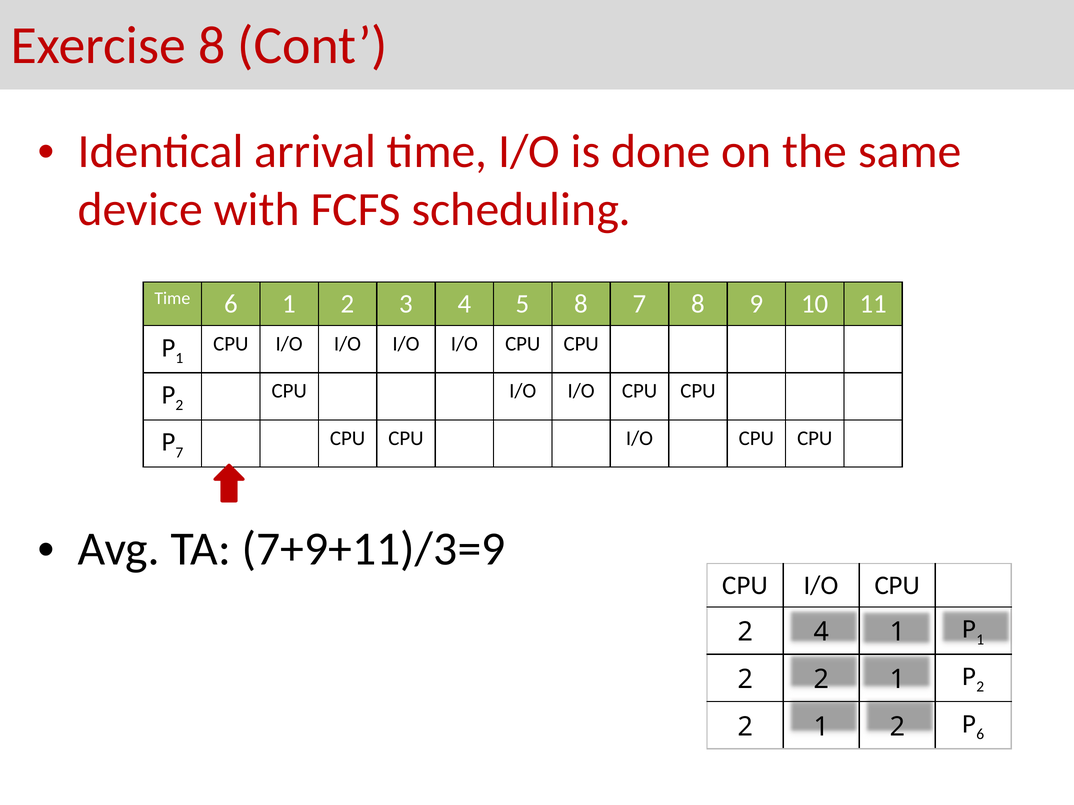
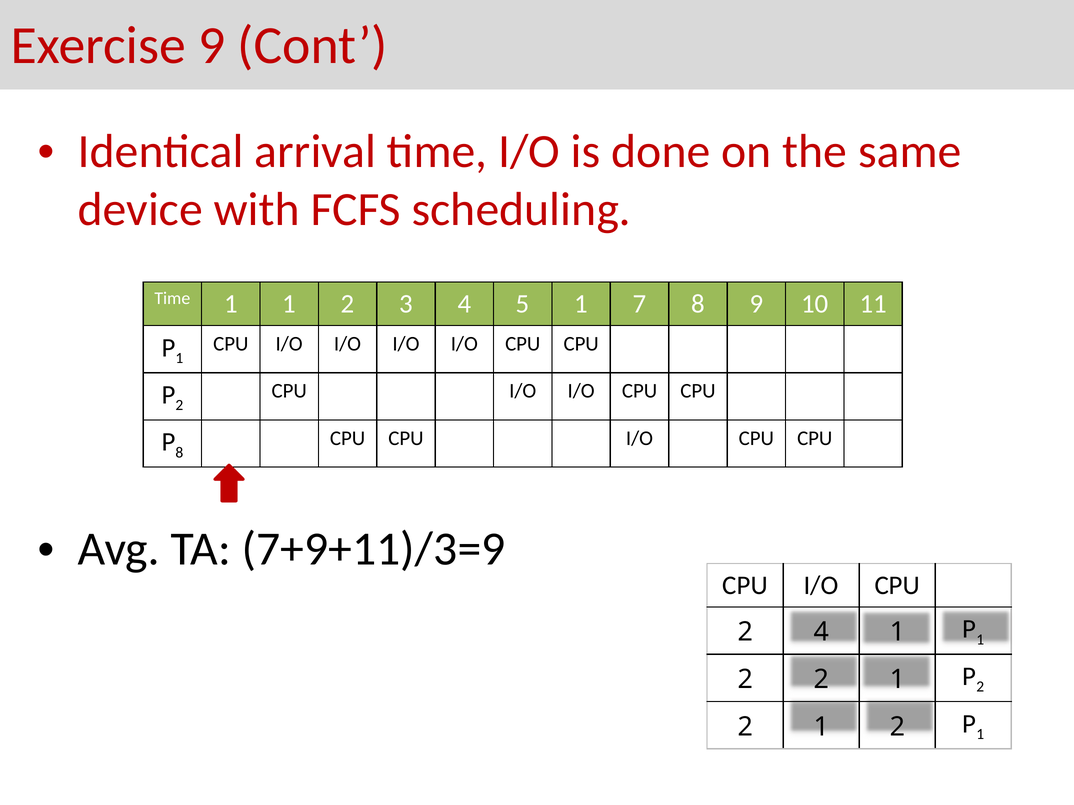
Exercise 8: 8 -> 9 (212, 45)
Time 6: 6 -> 1 (231, 304)
5 8: 8 -> 1 (581, 304)
7: 7 -> 8 (179, 453)
6: 6 -> 1 (980, 735)
